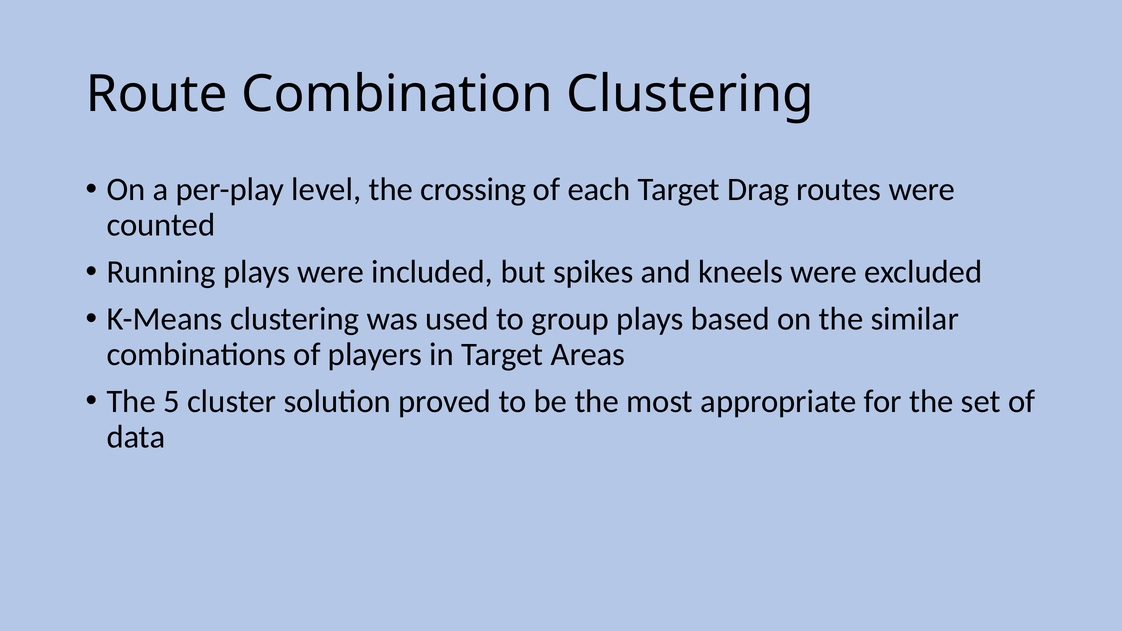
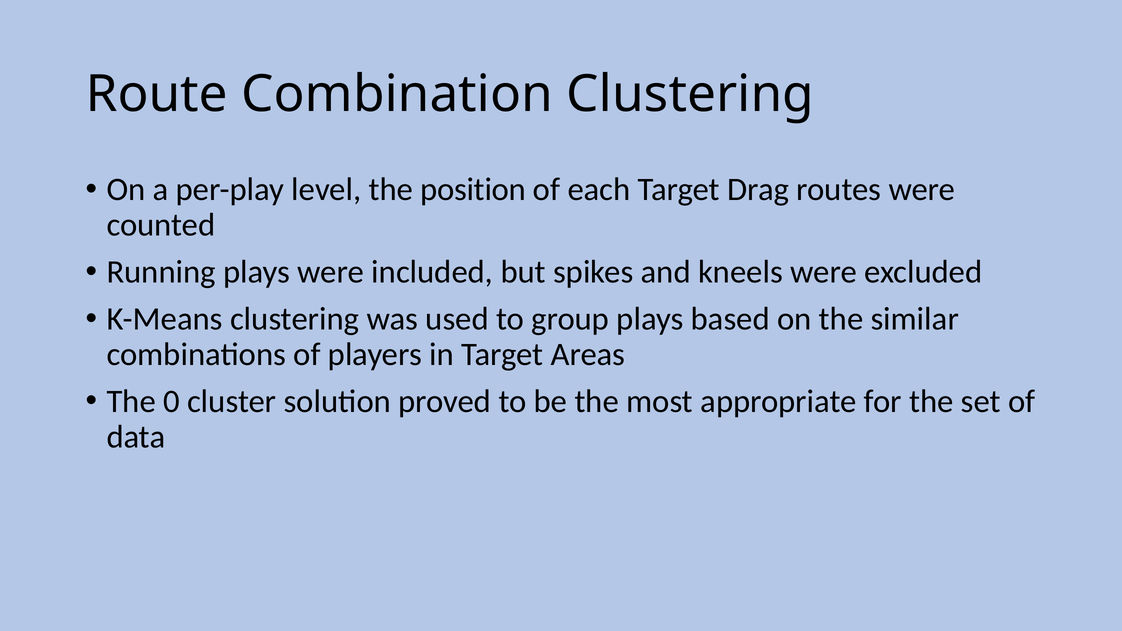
crossing: crossing -> position (473, 190)
5: 5 -> 0 (171, 402)
